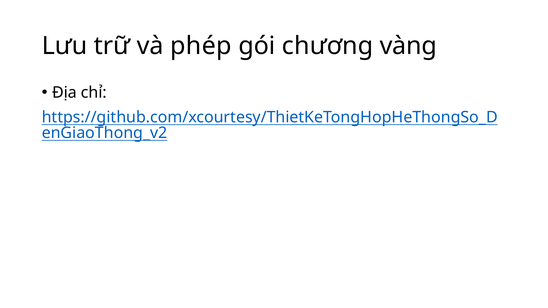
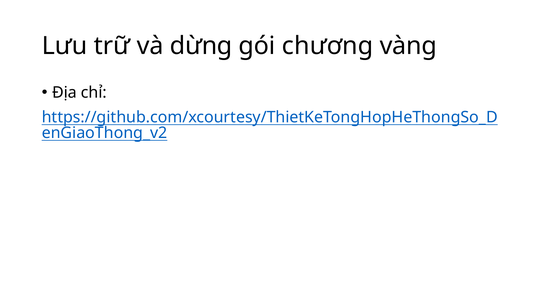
phép: phép -> dừng (201, 46)
